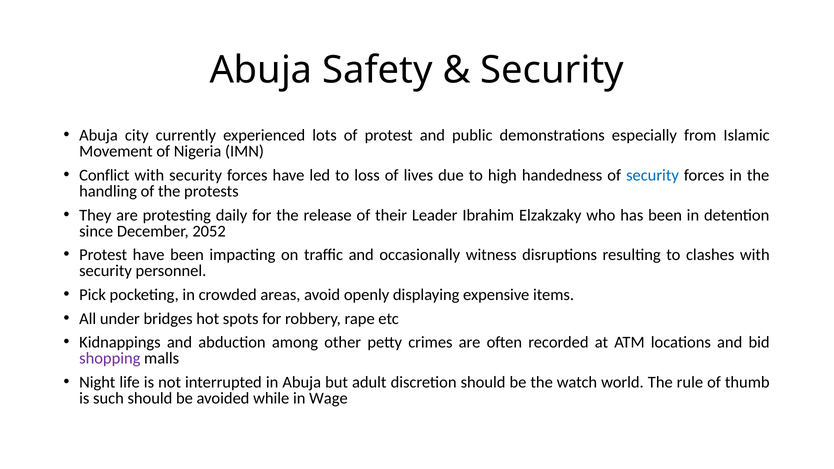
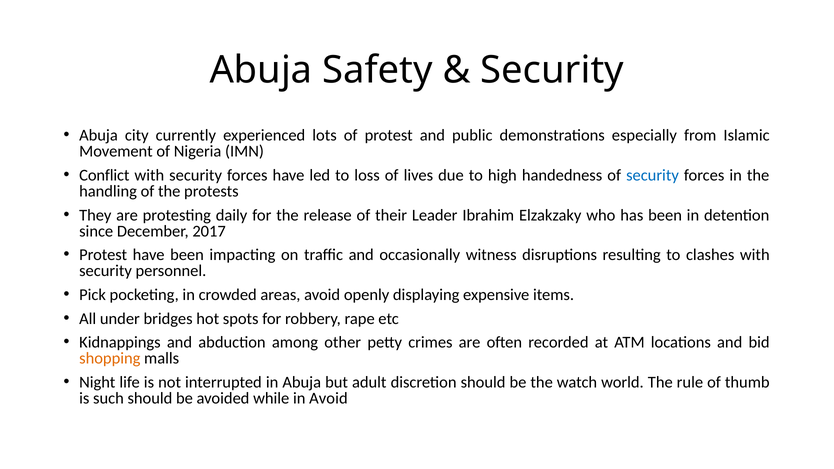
2052: 2052 -> 2017 (209, 231)
shopping colour: purple -> orange (110, 359)
in Wage: Wage -> Avoid (328, 398)
